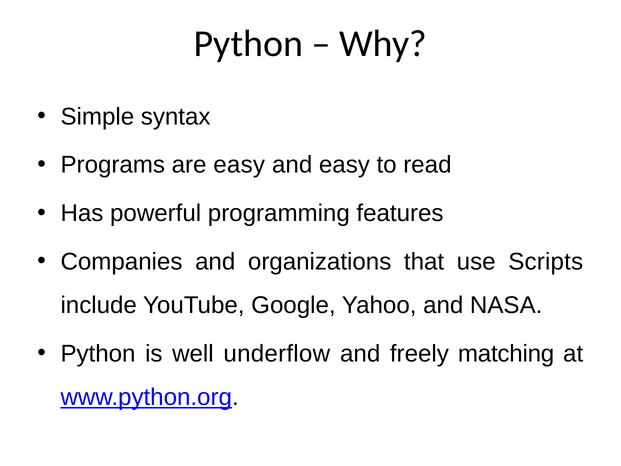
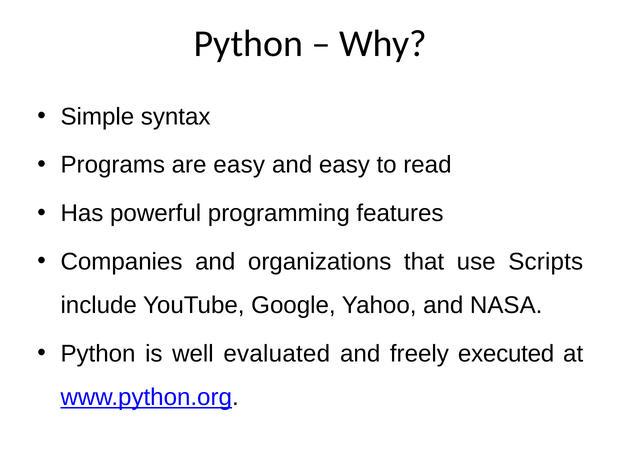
underflow: underflow -> evaluated (277, 353)
matching: matching -> executed (506, 353)
